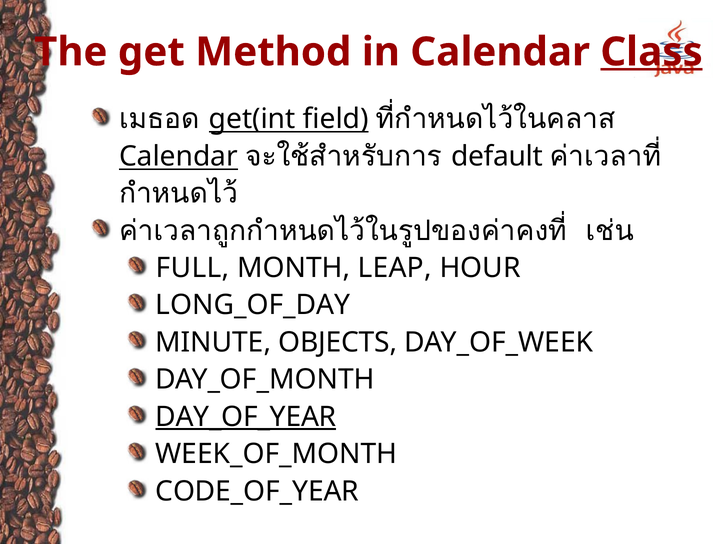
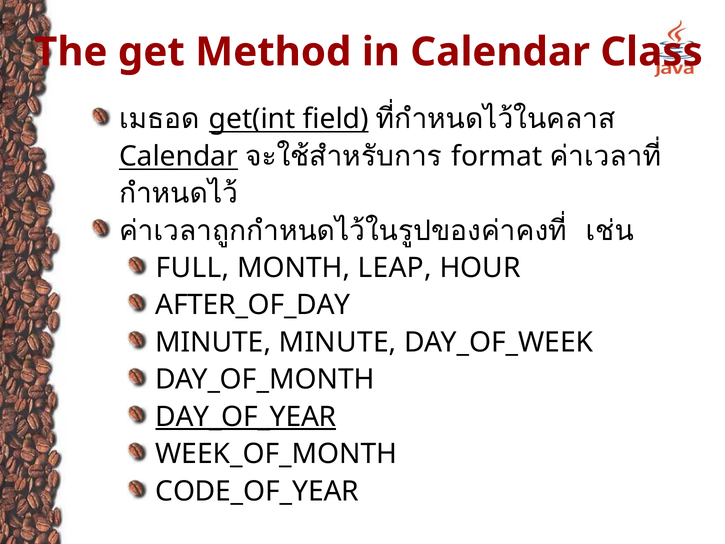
Class underline: present -> none (652, 52)
default: default -> format (497, 156)
LONG_OF_DAY: LONG_OF_DAY -> AFTER_OF_DAY (253, 305)
MINUTE OBJECTS: OBJECTS -> MINUTE (338, 342)
